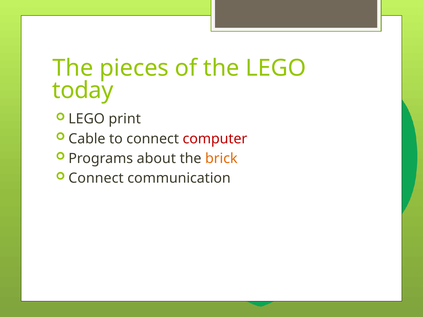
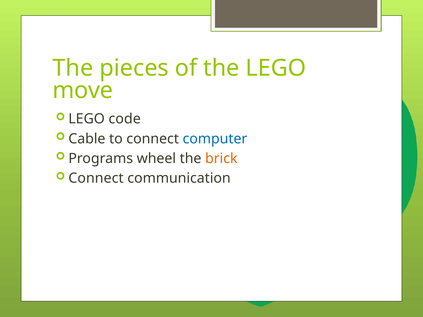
today: today -> move (83, 91)
print: print -> code (125, 119)
computer colour: red -> blue (215, 139)
about: about -> wheel (156, 159)
